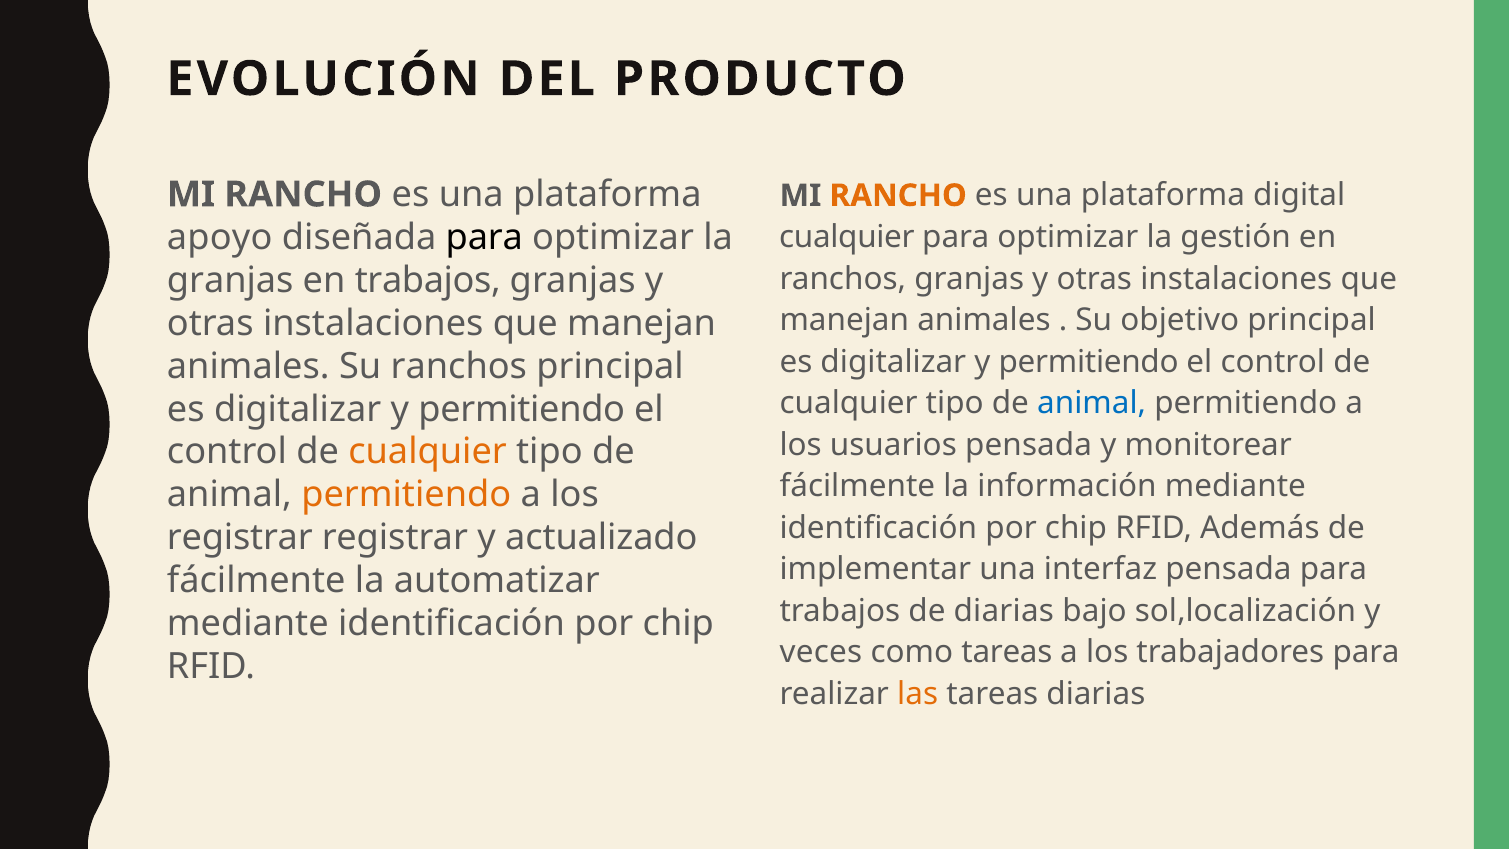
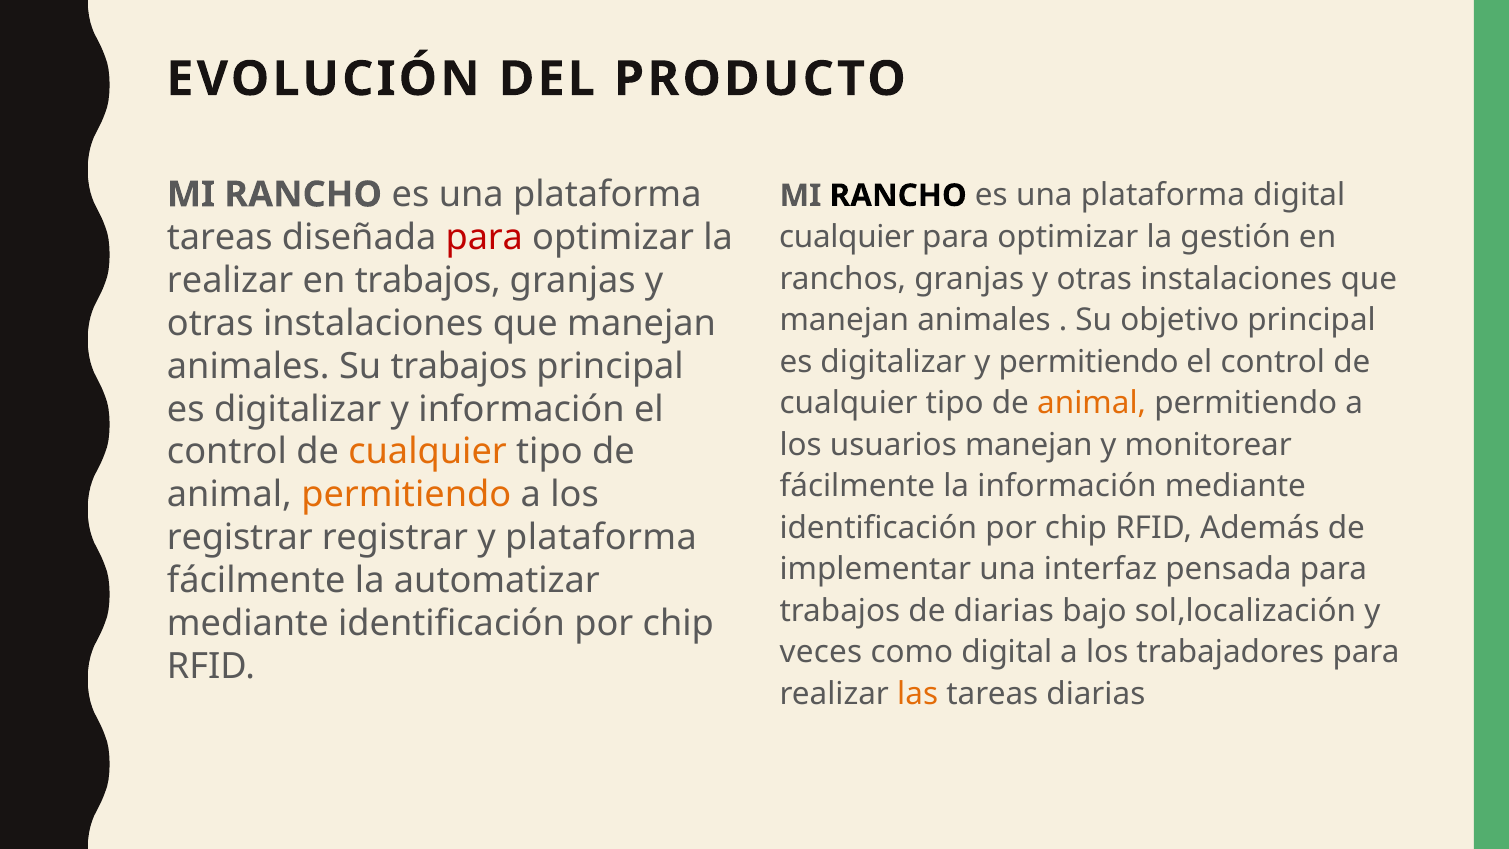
RANCHO colour: orange -> black (898, 196)
apoyo: apoyo -> tareas (220, 237)
para colour: black -> red (484, 237)
granjas: granjas -> realizar (230, 280)
Su ranchos: ranchos -> trabajos (459, 366)
animal colour: blue -> orange (1092, 403)
permitiendo: permitiendo -> información (522, 409)
usuarios pensada: pensada -> manejan (1029, 445)
y actualizado: actualizado -> plataforma (601, 538)
como tareas: tareas -> digital (1007, 652)
